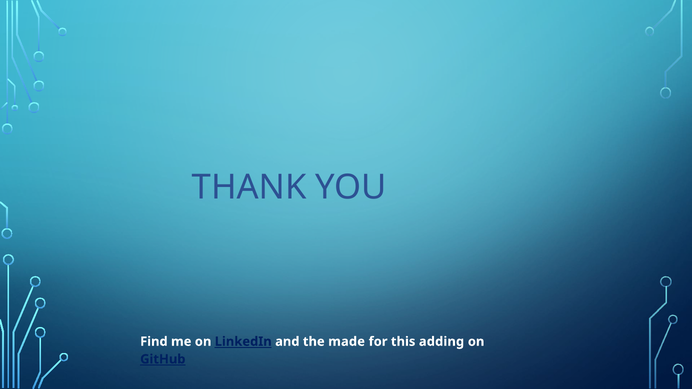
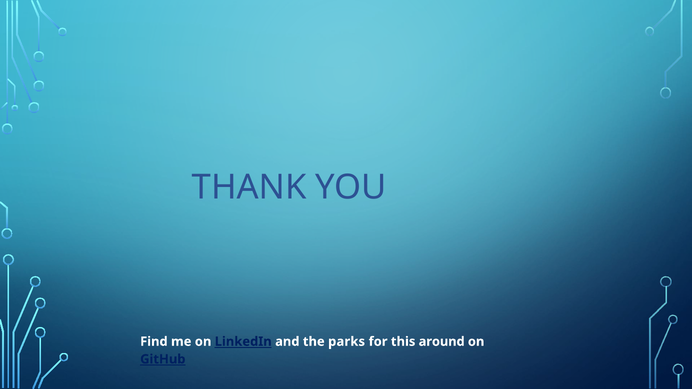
made: made -> parks (347, 342)
adding: adding -> around (442, 342)
